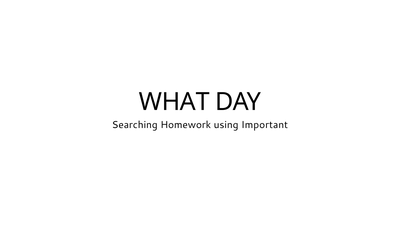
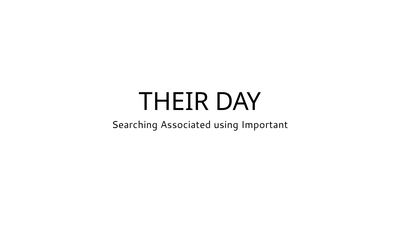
WHAT: WHAT -> THEIR (174, 102)
Homework: Homework -> Associated (186, 125)
